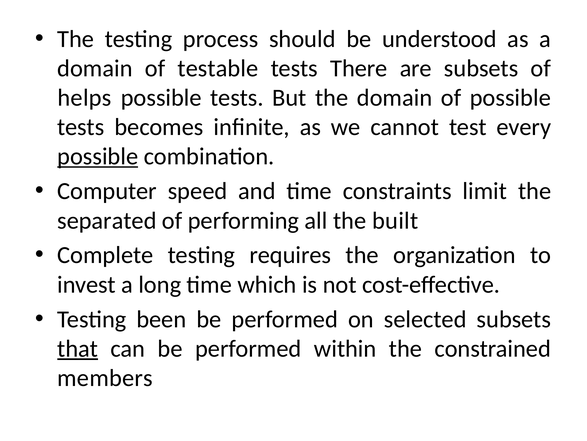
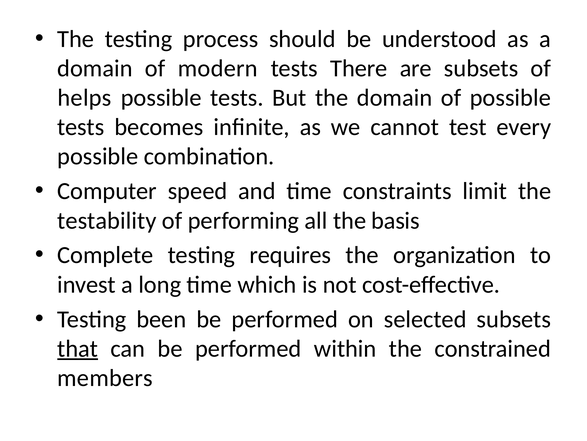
testable: testable -> modern (218, 68)
possible underline: present -> none (98, 156)
separated: separated -> testability (107, 220)
built: built -> basis (395, 220)
